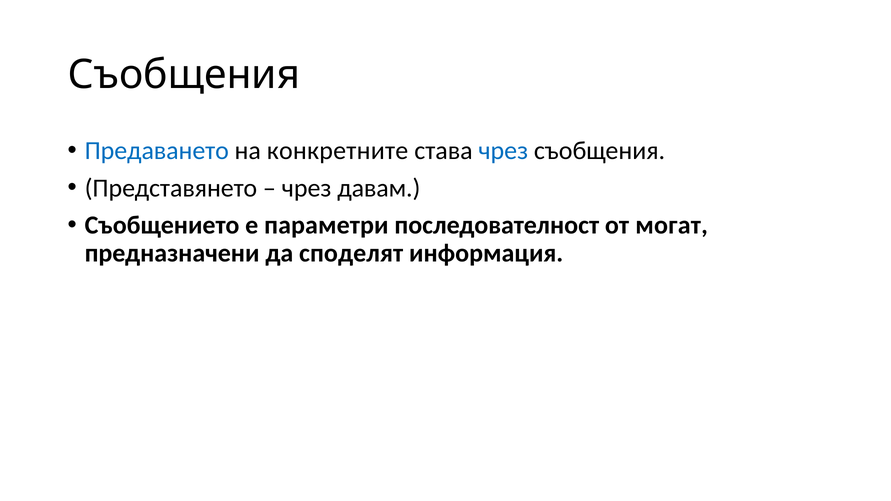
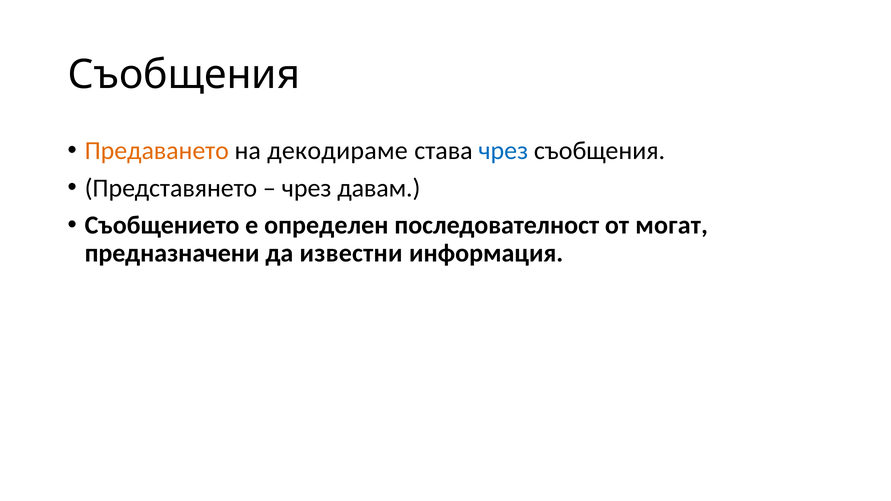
Предаването colour: blue -> orange (157, 151)
конкретните: конкретните -> декодираме (337, 151)
параметри: параметри -> определен (326, 225)
споделят: споделят -> известни (351, 253)
